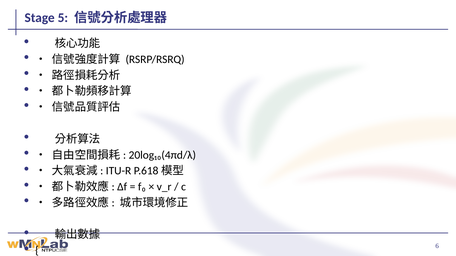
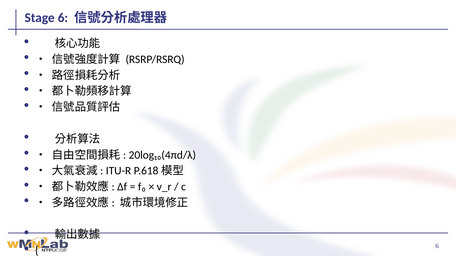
Stage 5: 5 -> 6 (63, 18)
